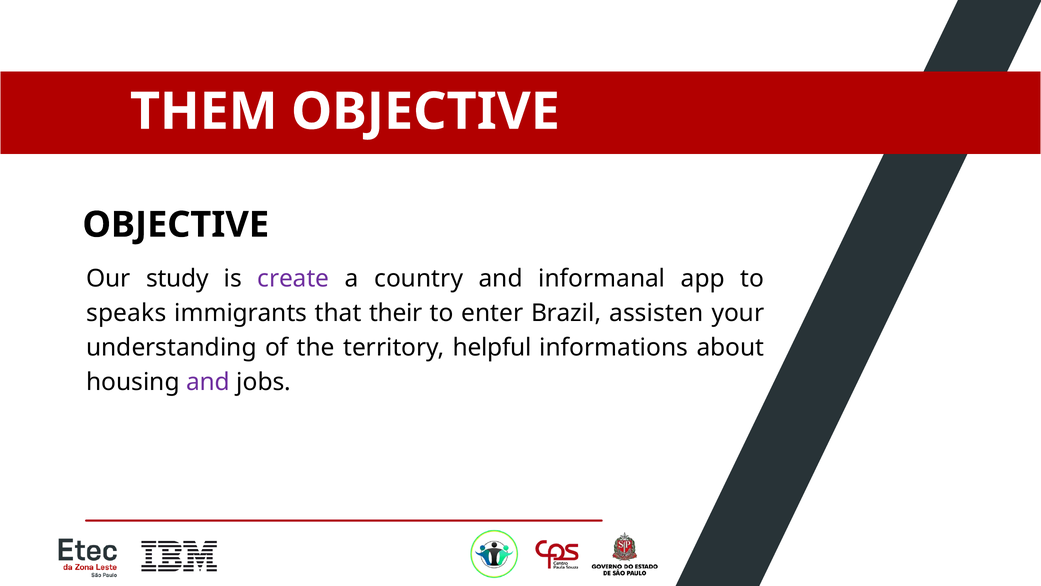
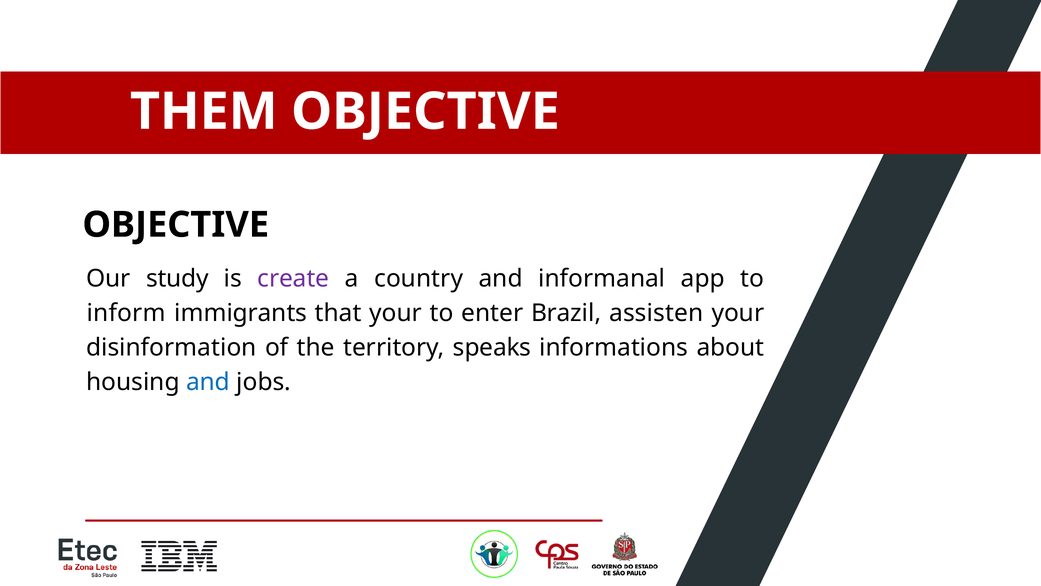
speaks: speaks -> inform (126, 313)
that their: their -> your (396, 313)
understanding: understanding -> disinformation (171, 347)
helpful: helpful -> speaks (492, 347)
and colour: purple -> blue (208, 382)
